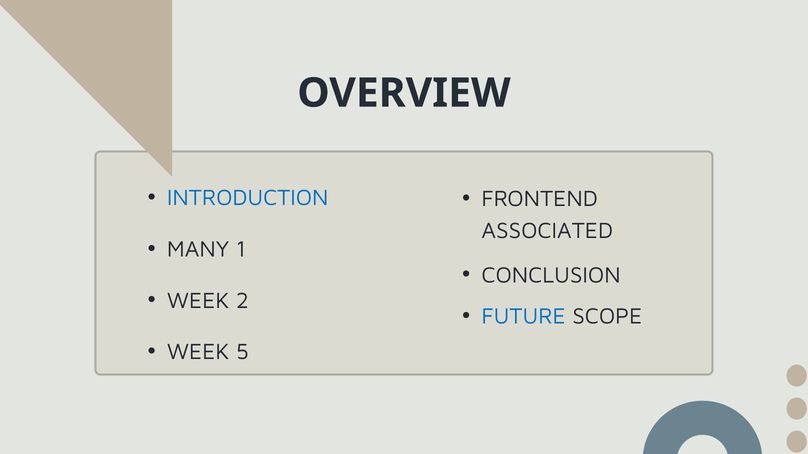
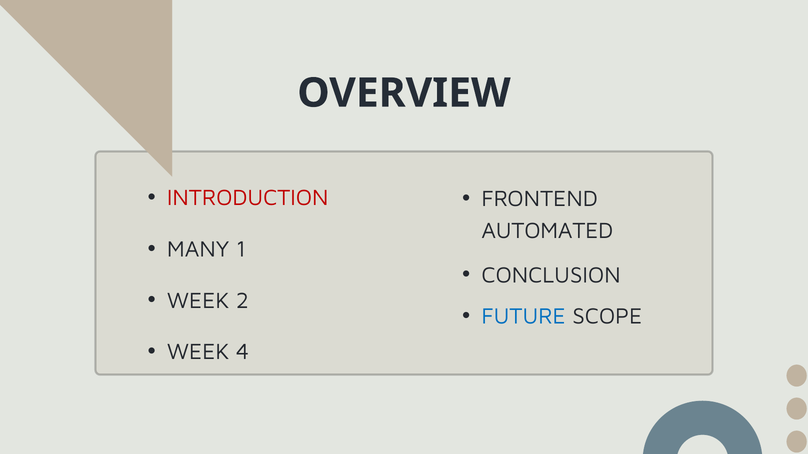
INTRODUCTION colour: blue -> red (248, 198)
ASSOCIATED: ASSOCIATED -> AUTOMATED (547, 231)
5: 5 -> 4 (243, 352)
